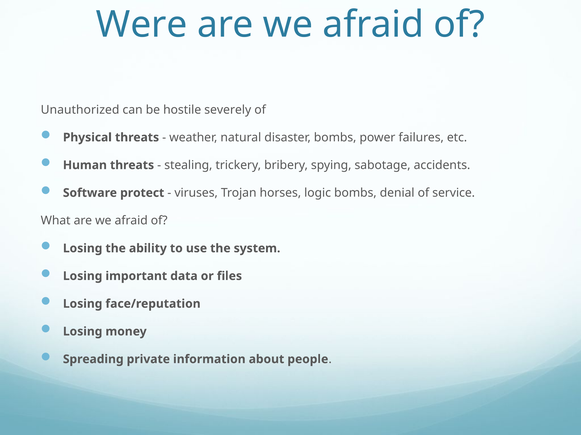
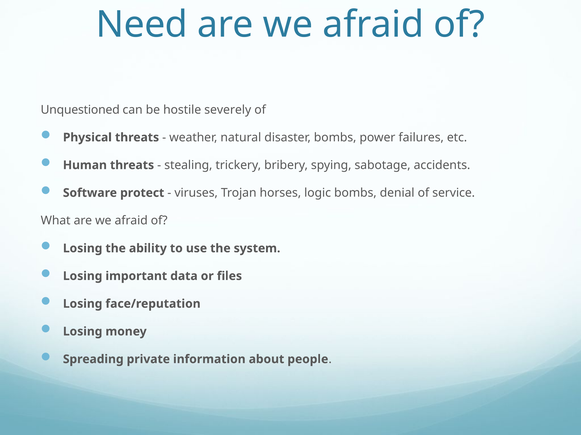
Were: Were -> Need (142, 25)
Unauthorized: Unauthorized -> Unquestioned (80, 110)
